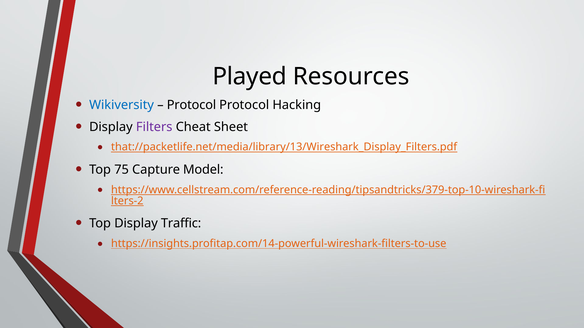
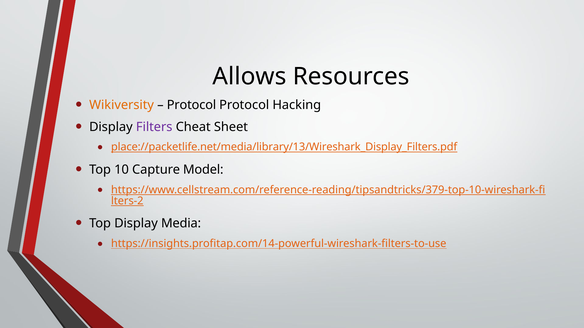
Played: Played -> Allows (249, 77)
Wikiversity colour: blue -> orange (122, 105)
that://packetlife.net/media/library/13/Wireshark_Display_Filters.pdf: that://packetlife.net/media/library/13/Wireshark_Display_Filters.pdf -> place://packetlife.net/media/library/13/Wireshark_Display_Filters.pdf (284, 147)
75: 75 -> 10 (122, 170)
Traffic: Traffic -> Media (181, 224)
